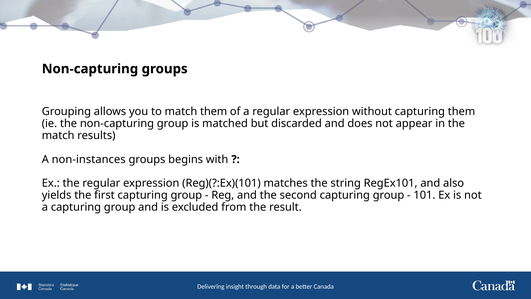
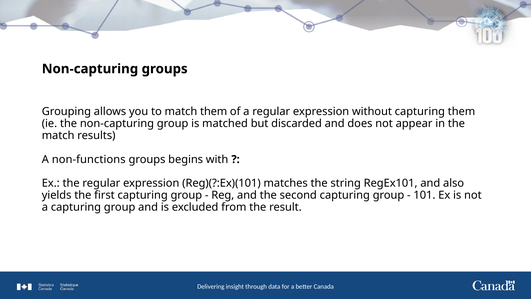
non-instances: non-instances -> non-functions (89, 159)
